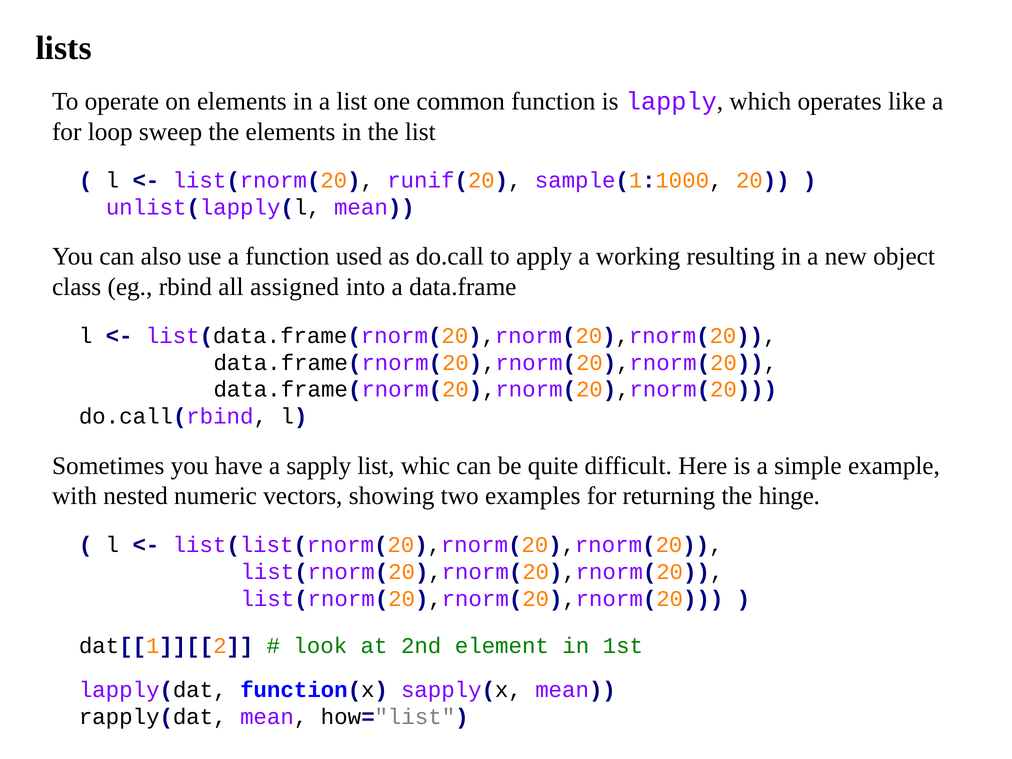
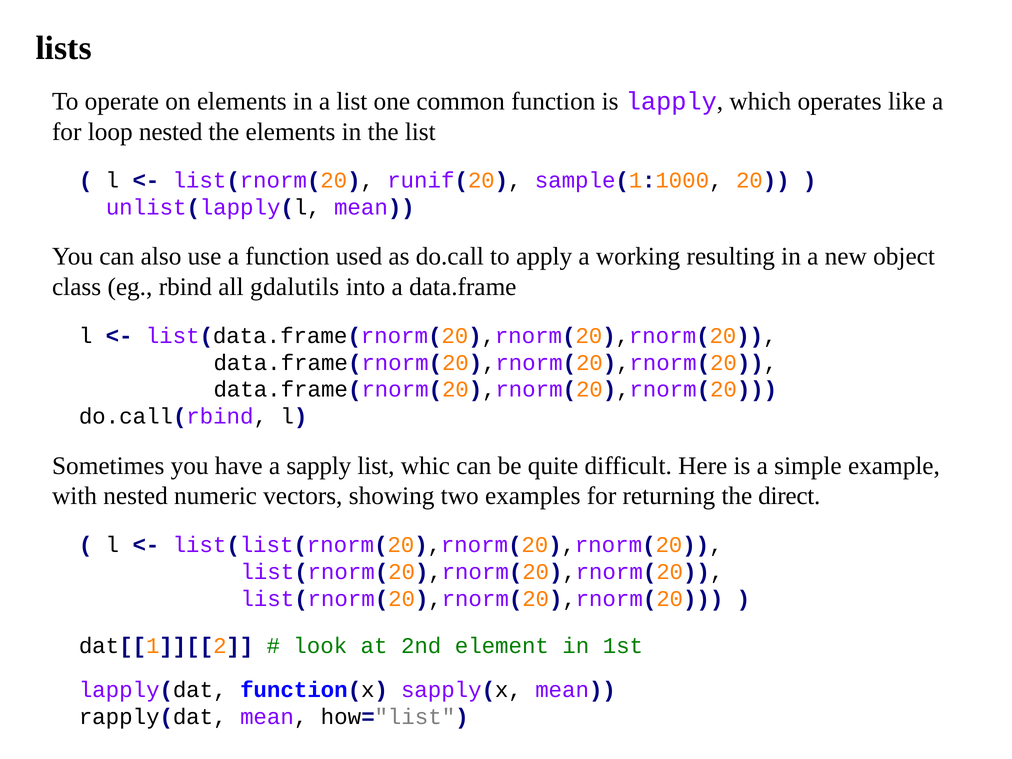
loop sweep: sweep -> nested (171, 132)
assigned: assigned -> gdalutils (295, 287)
hinge: hinge -> direct (789, 496)
